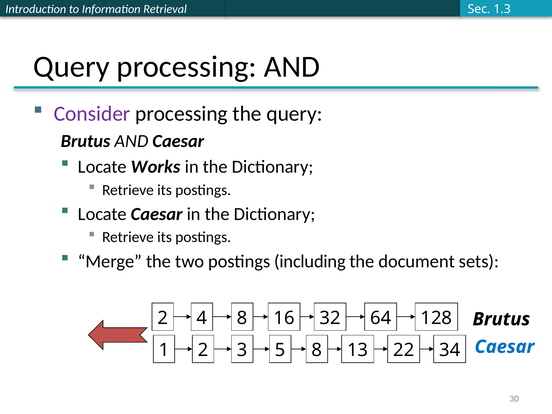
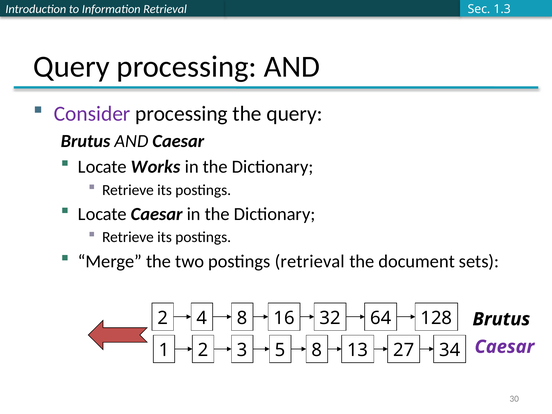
postings including: including -> retrieval (310, 261)
Caesar colour: blue -> purple (504, 347)
22: 22 -> 27 (404, 350)
